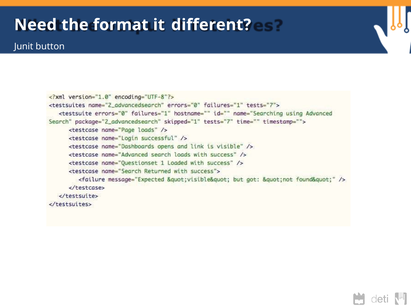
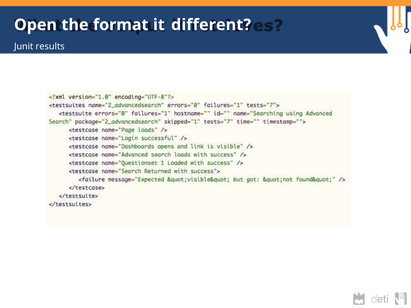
Need: Need -> Open (35, 25)
button: button -> results (50, 46)
